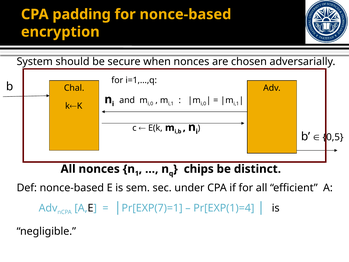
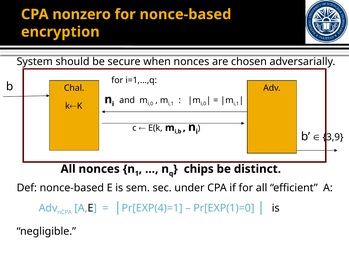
padding: padding -> nonzero (82, 14)
0,5: 0,5 -> 3,9 (333, 137)
Pr[EXP(7)=1: Pr[EXP(7)=1 -> Pr[EXP(4)=1 (152, 208)
Pr[EXP(1)=4: Pr[EXP(1)=4 -> Pr[EXP(1)=0 (224, 208)
